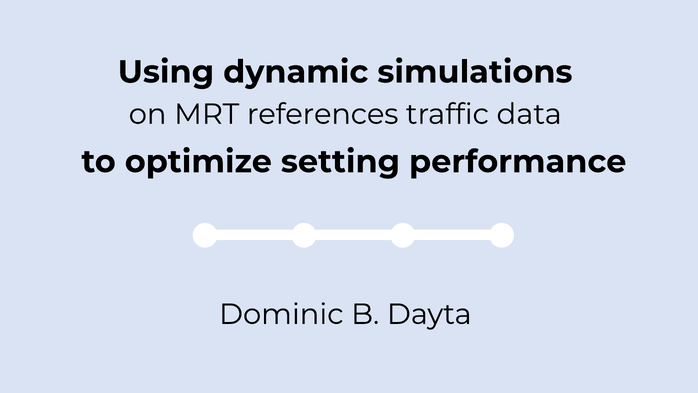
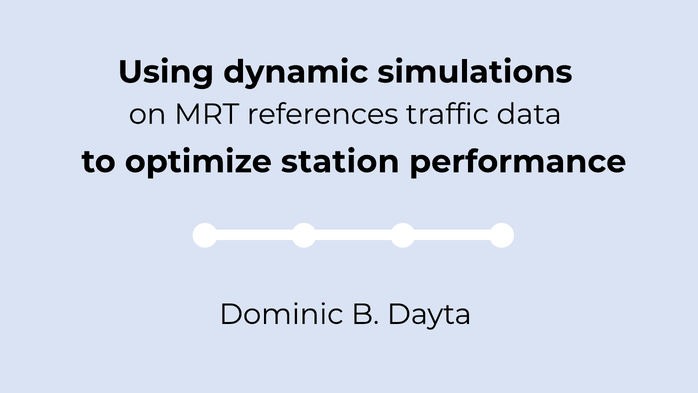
setting: setting -> station (340, 162)
